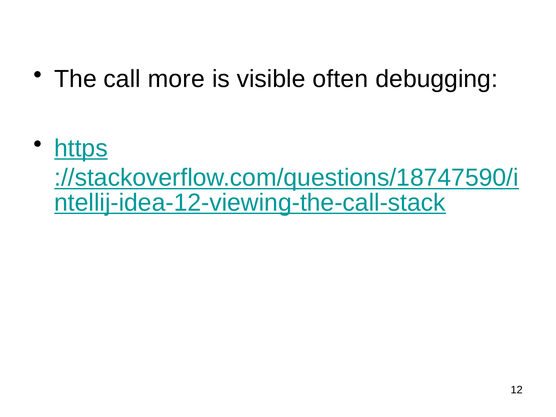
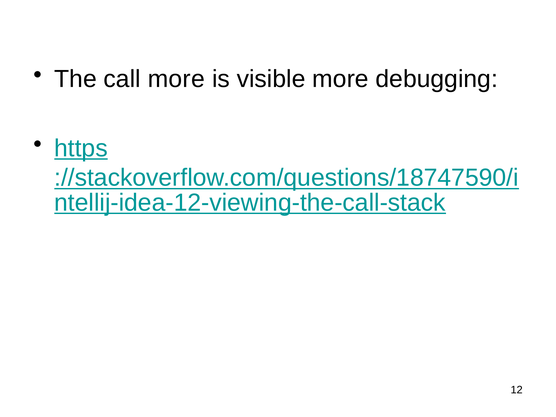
visible often: often -> more (340, 79)
